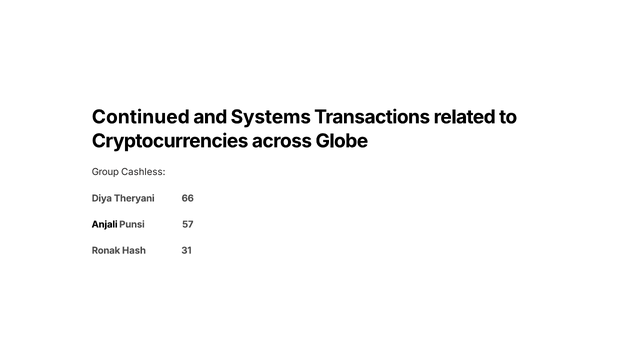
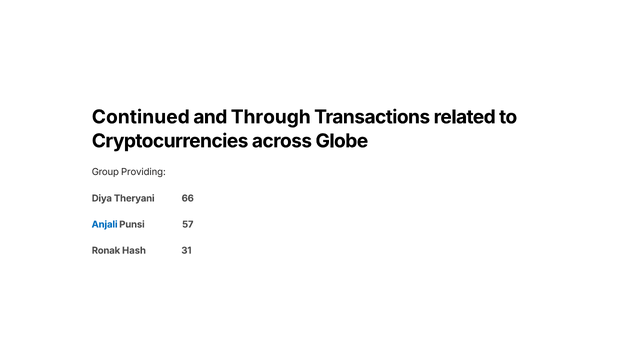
Systems: Systems -> Through (271, 117)
Cashless: Cashless -> Providing (143, 172)
Anjali colour: black -> blue (105, 224)
